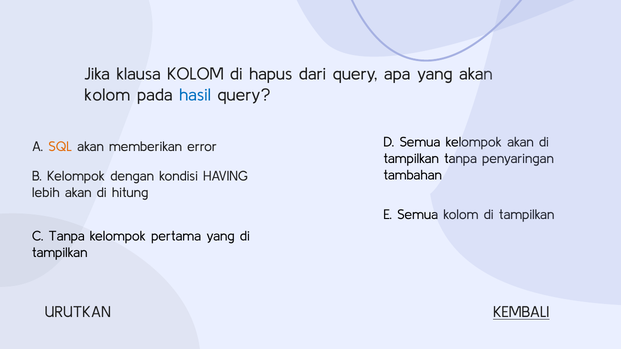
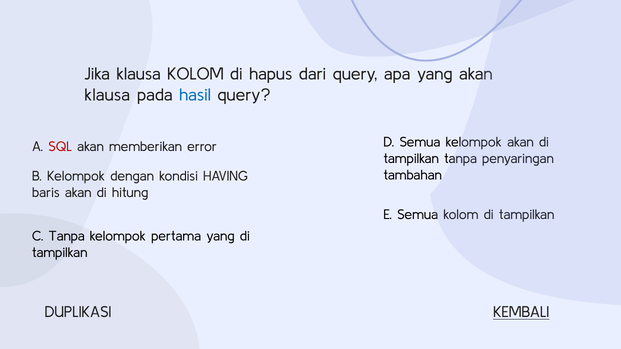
kolom: kolom -> klausa (107, 95)
SQL colour: orange -> red (60, 147)
lebih: lebih -> baris (46, 193)
URUTKAN: URUTKAN -> DUPLIKASI (78, 313)
